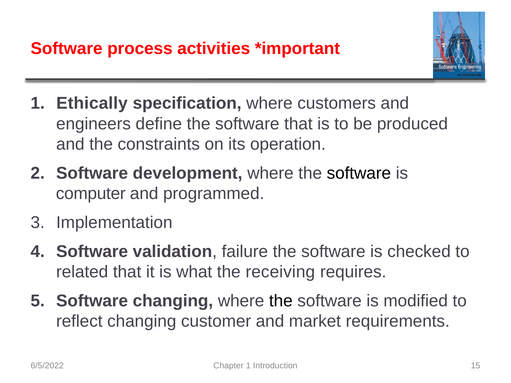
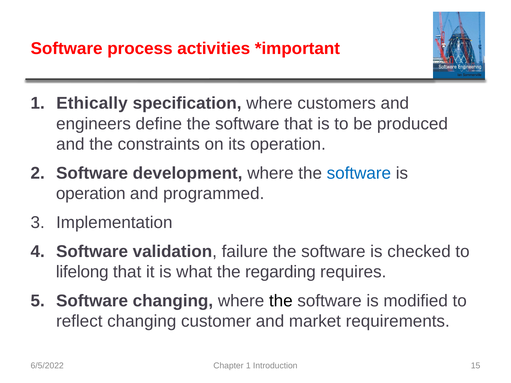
software colour: black -> blue (359, 173)
computer: computer -> operation (91, 194)
related: related -> lifelong (82, 272)
receiving: receiving -> regarding (280, 272)
